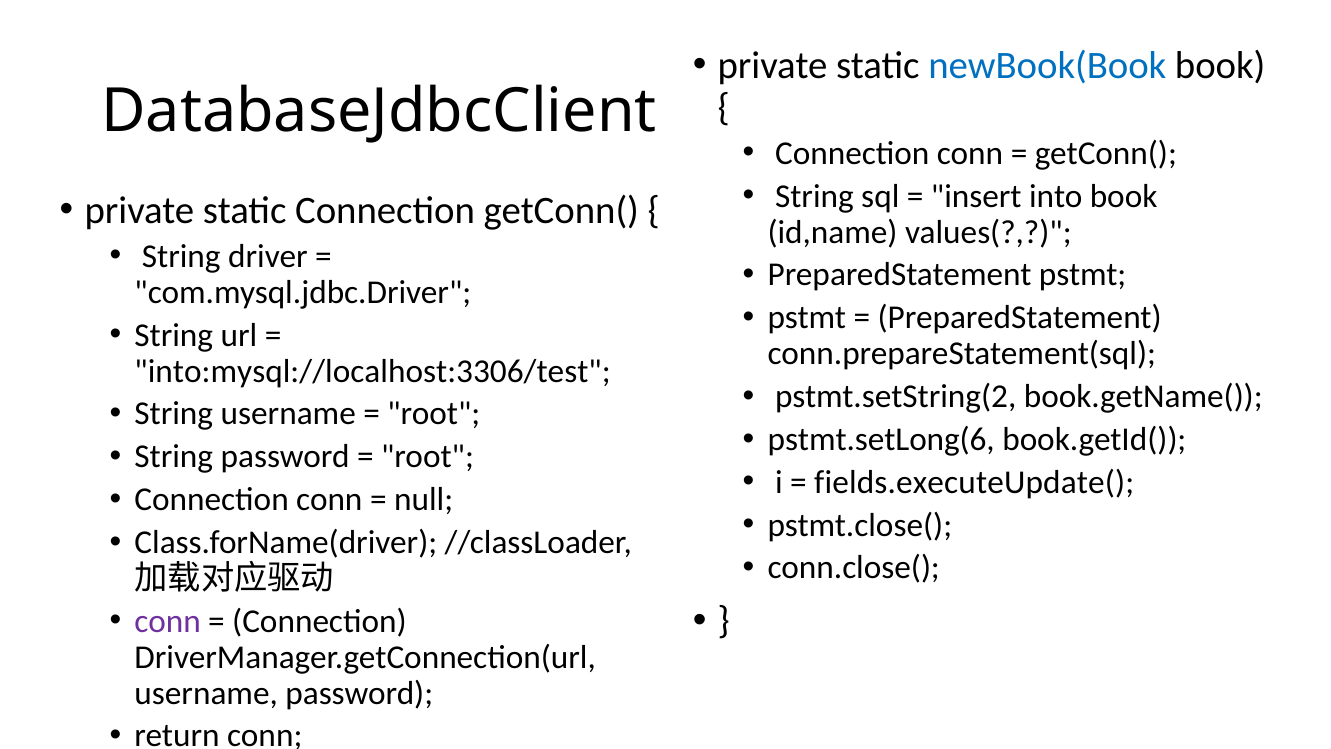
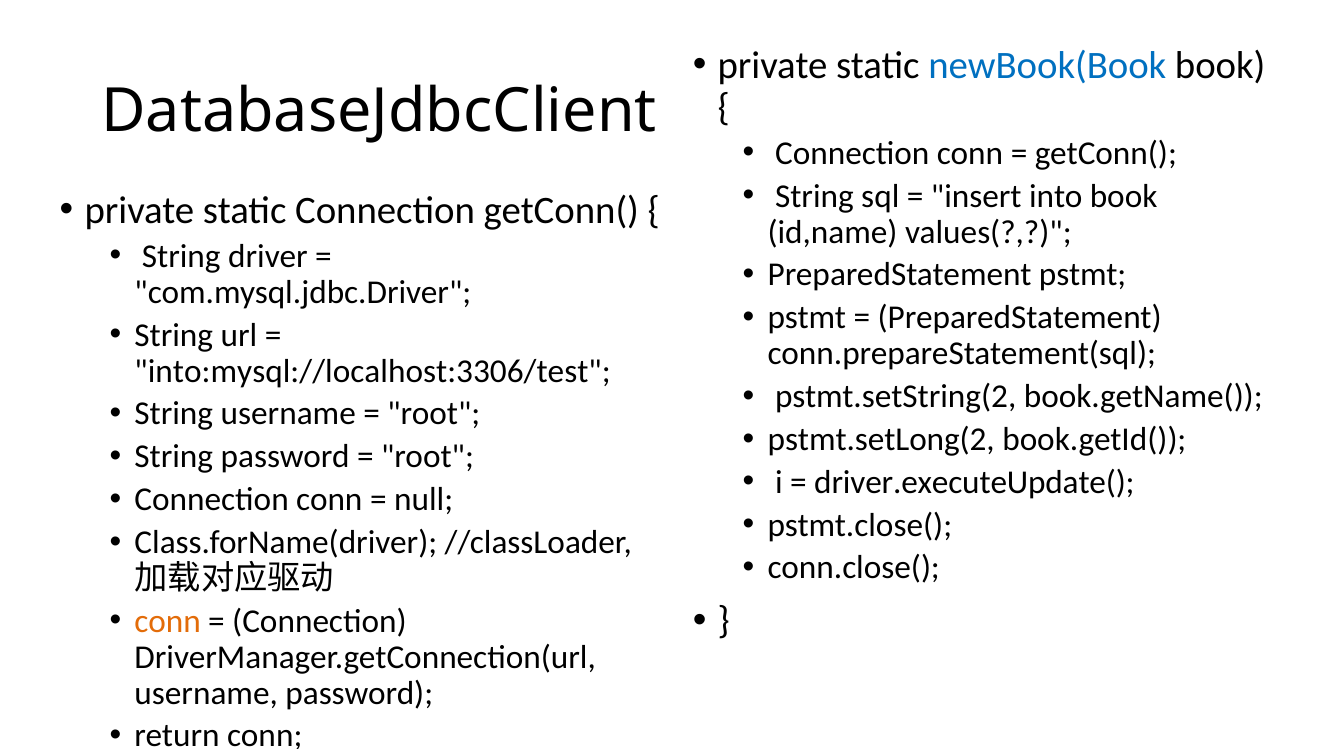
pstmt.setLong(6: pstmt.setLong(6 -> pstmt.setLong(2 (881, 439)
fields.executeUpdate(: fields.executeUpdate( -> driver.executeUpdate( (974, 482)
conn colour: purple -> orange (168, 621)
